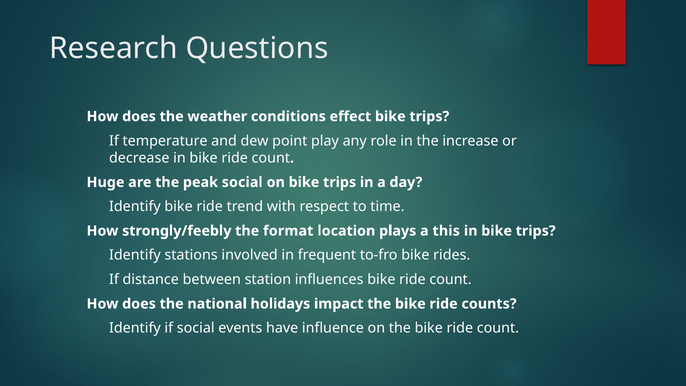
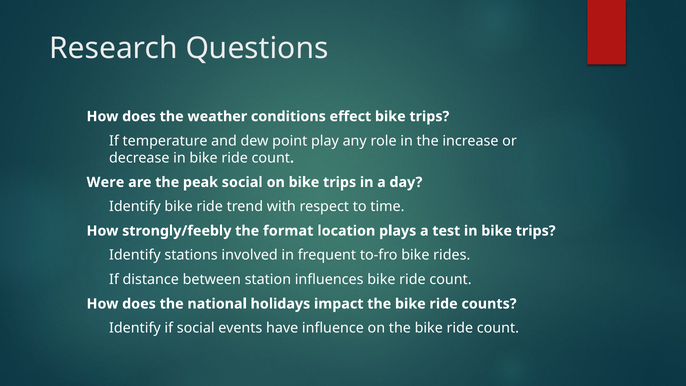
Huge: Huge -> Were (105, 182)
this: this -> test (446, 231)
